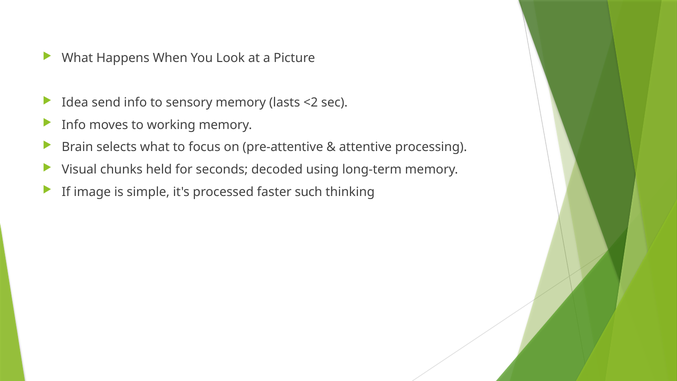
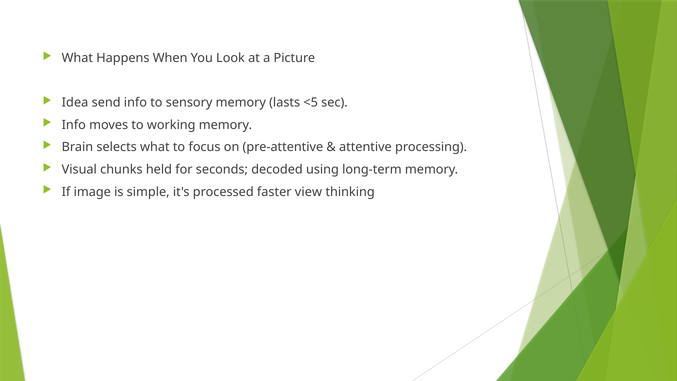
<2: <2 -> <5 (311, 103)
such: such -> view (308, 192)
